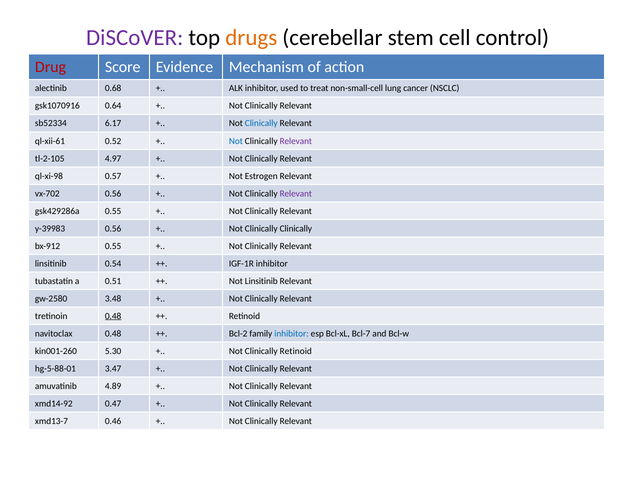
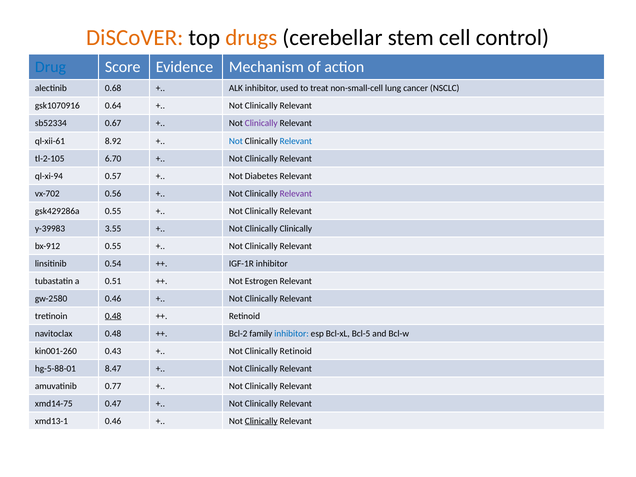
DiSCoVER colour: purple -> orange (135, 38)
Drug colour: red -> blue (51, 67)
6.17: 6.17 -> 0.67 (113, 123)
Clinically colour: blue -> purple (261, 123)
0.52: 0.52 -> 8.92 (113, 141)
Relevant colour: purple -> blue (296, 141)
4.97: 4.97 -> 6.70 (113, 158)
ql-xi-98: ql-xi-98 -> ql-xi-94 (49, 176)
Estrogen: Estrogen -> Diabetes (261, 176)
y-39983 0.56: 0.56 -> 3.55 (113, 228)
Not Linsitinib: Linsitinib -> Estrogen (261, 281)
gw-2580 3.48: 3.48 -> 0.46 (113, 298)
Bcl-7: Bcl-7 -> Bcl-5 (361, 333)
5.30: 5.30 -> 0.43 (113, 351)
3.47: 3.47 -> 8.47 (113, 368)
4.89: 4.89 -> 0.77 (113, 386)
xmd14-92: xmd14-92 -> xmd14-75 (54, 403)
xmd13-7: xmd13-7 -> xmd13-1 (51, 421)
Clinically underline: none -> present (261, 421)
